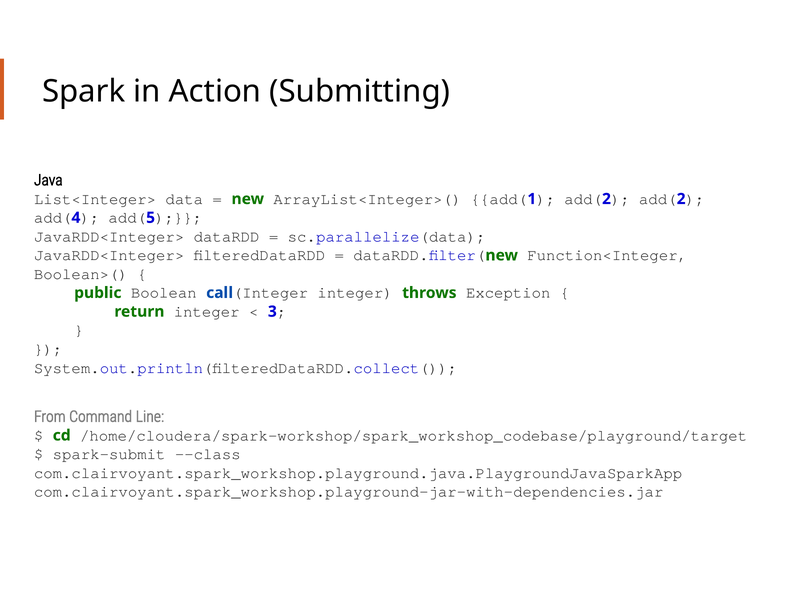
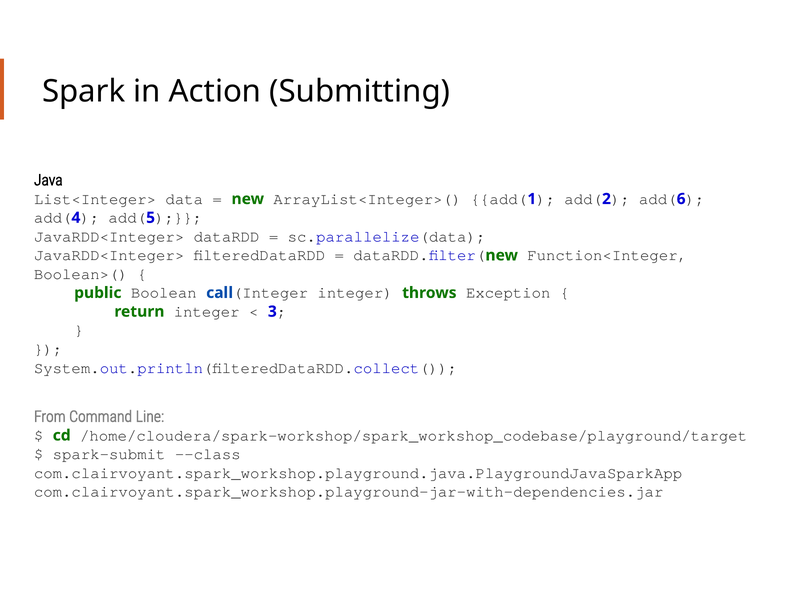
2: 2 -> 6 (681, 199)
